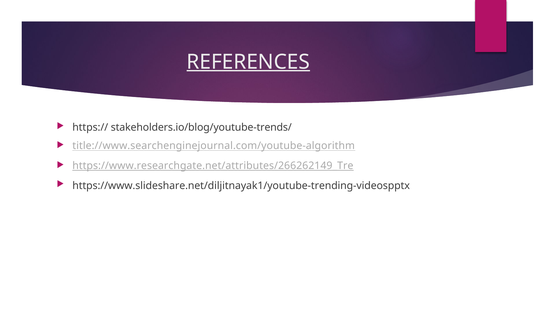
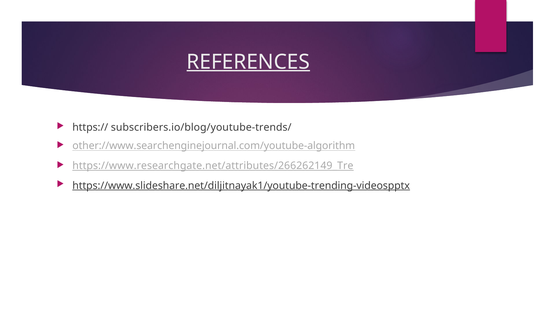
stakeholders.io/blog/youtube-trends/: stakeholders.io/blog/youtube-trends/ -> subscribers.io/blog/youtube-trends/ (201, 128)
title://www.searchenginejournal.com/youtube-algorithm: title://www.searchenginejournal.com/youtube-algorithm -> other://www.searchenginejournal.com/youtube-algorithm (214, 146)
https://www.slideshare.net/diljitnayak1/youtube-trending-videospptx underline: none -> present (241, 186)
